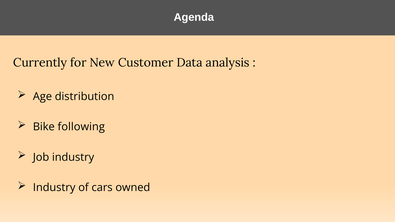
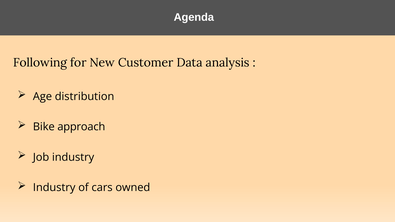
Currently: Currently -> Following (40, 63)
following: following -> approach (81, 127)
